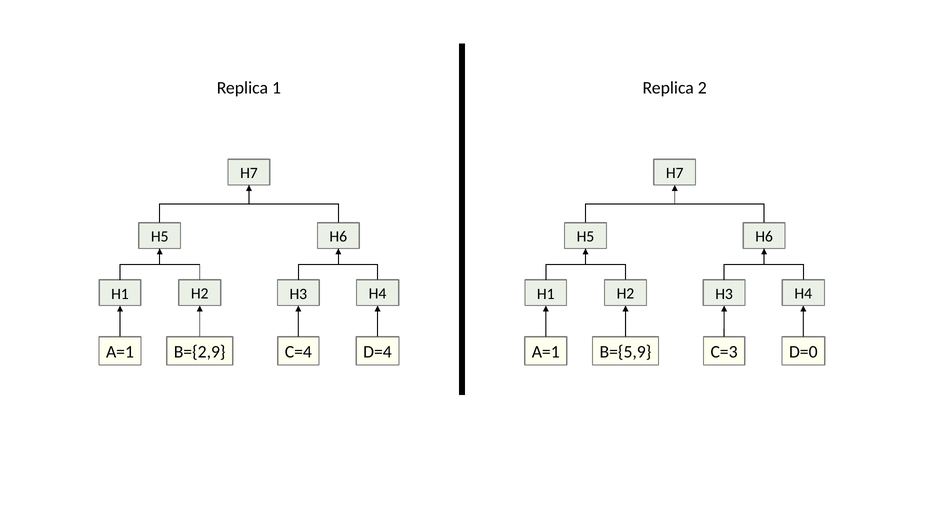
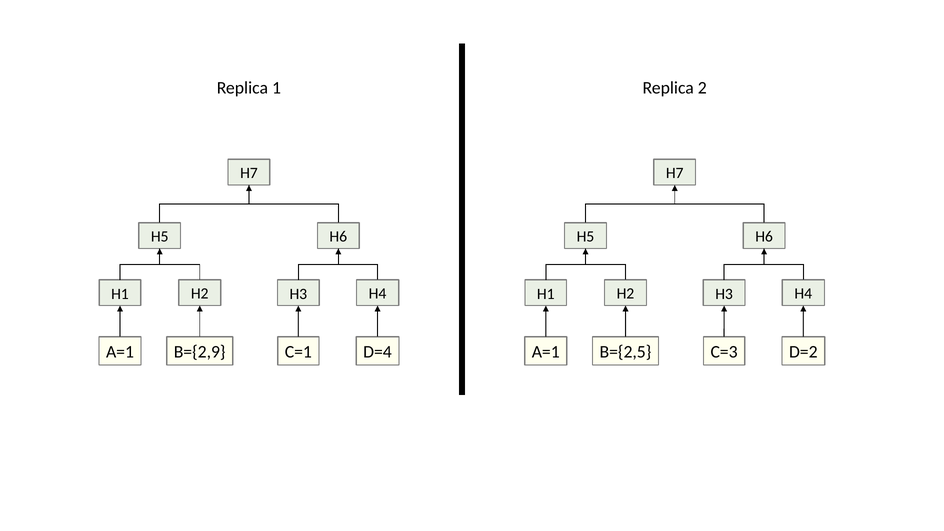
C=4: C=4 -> C=1 (298, 352)
B={5,9: B={5,9 -> B={2,5 (625, 352)
D=0: D=0 -> D=2 (803, 352)
